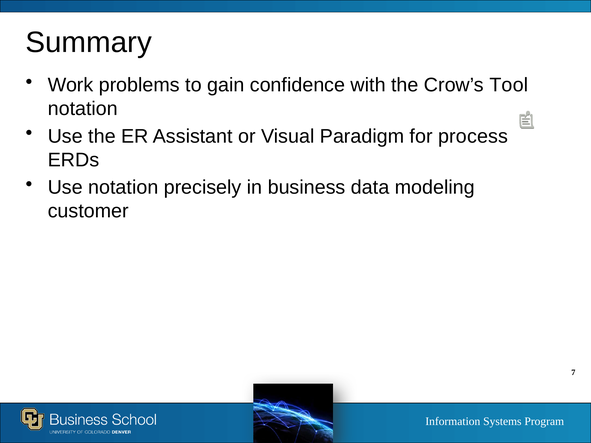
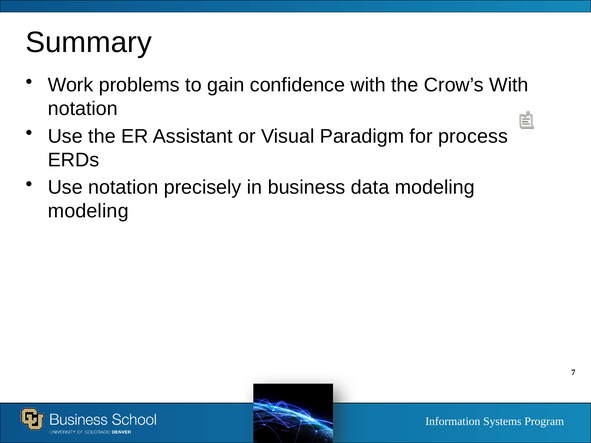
Crow’s Tool: Tool -> With (509, 85)
customer: customer -> modeling (88, 211)
